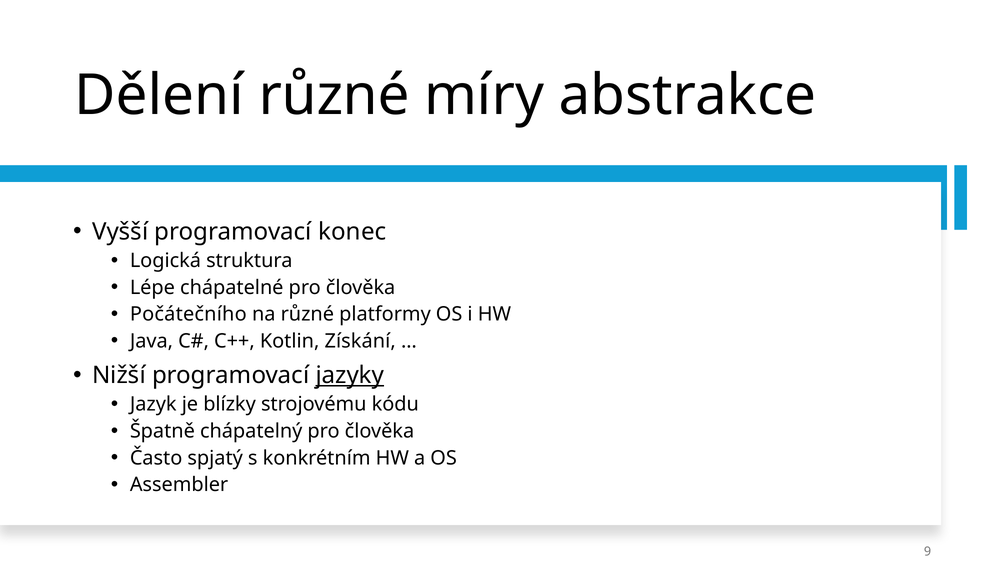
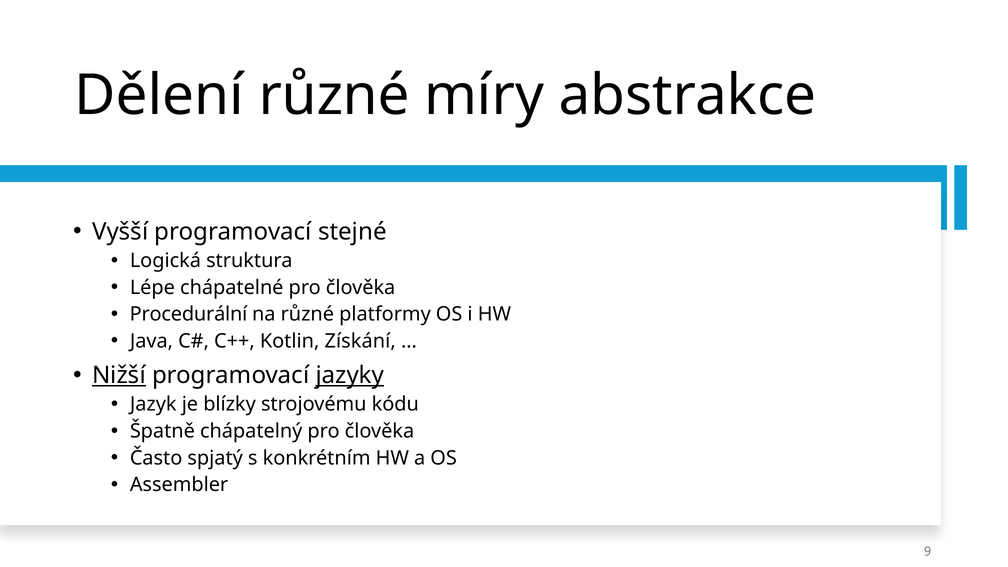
konec: konec -> stejné (352, 232)
Počátečního: Počátečního -> Procedurální (189, 314)
Nižší underline: none -> present (119, 375)
